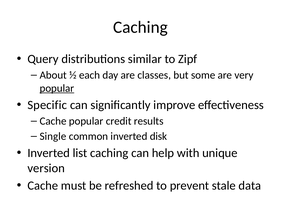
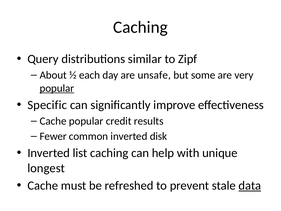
classes: classes -> unsafe (154, 75)
Single: Single -> Fewer (53, 136)
version: version -> longest (46, 168)
data underline: none -> present (250, 185)
